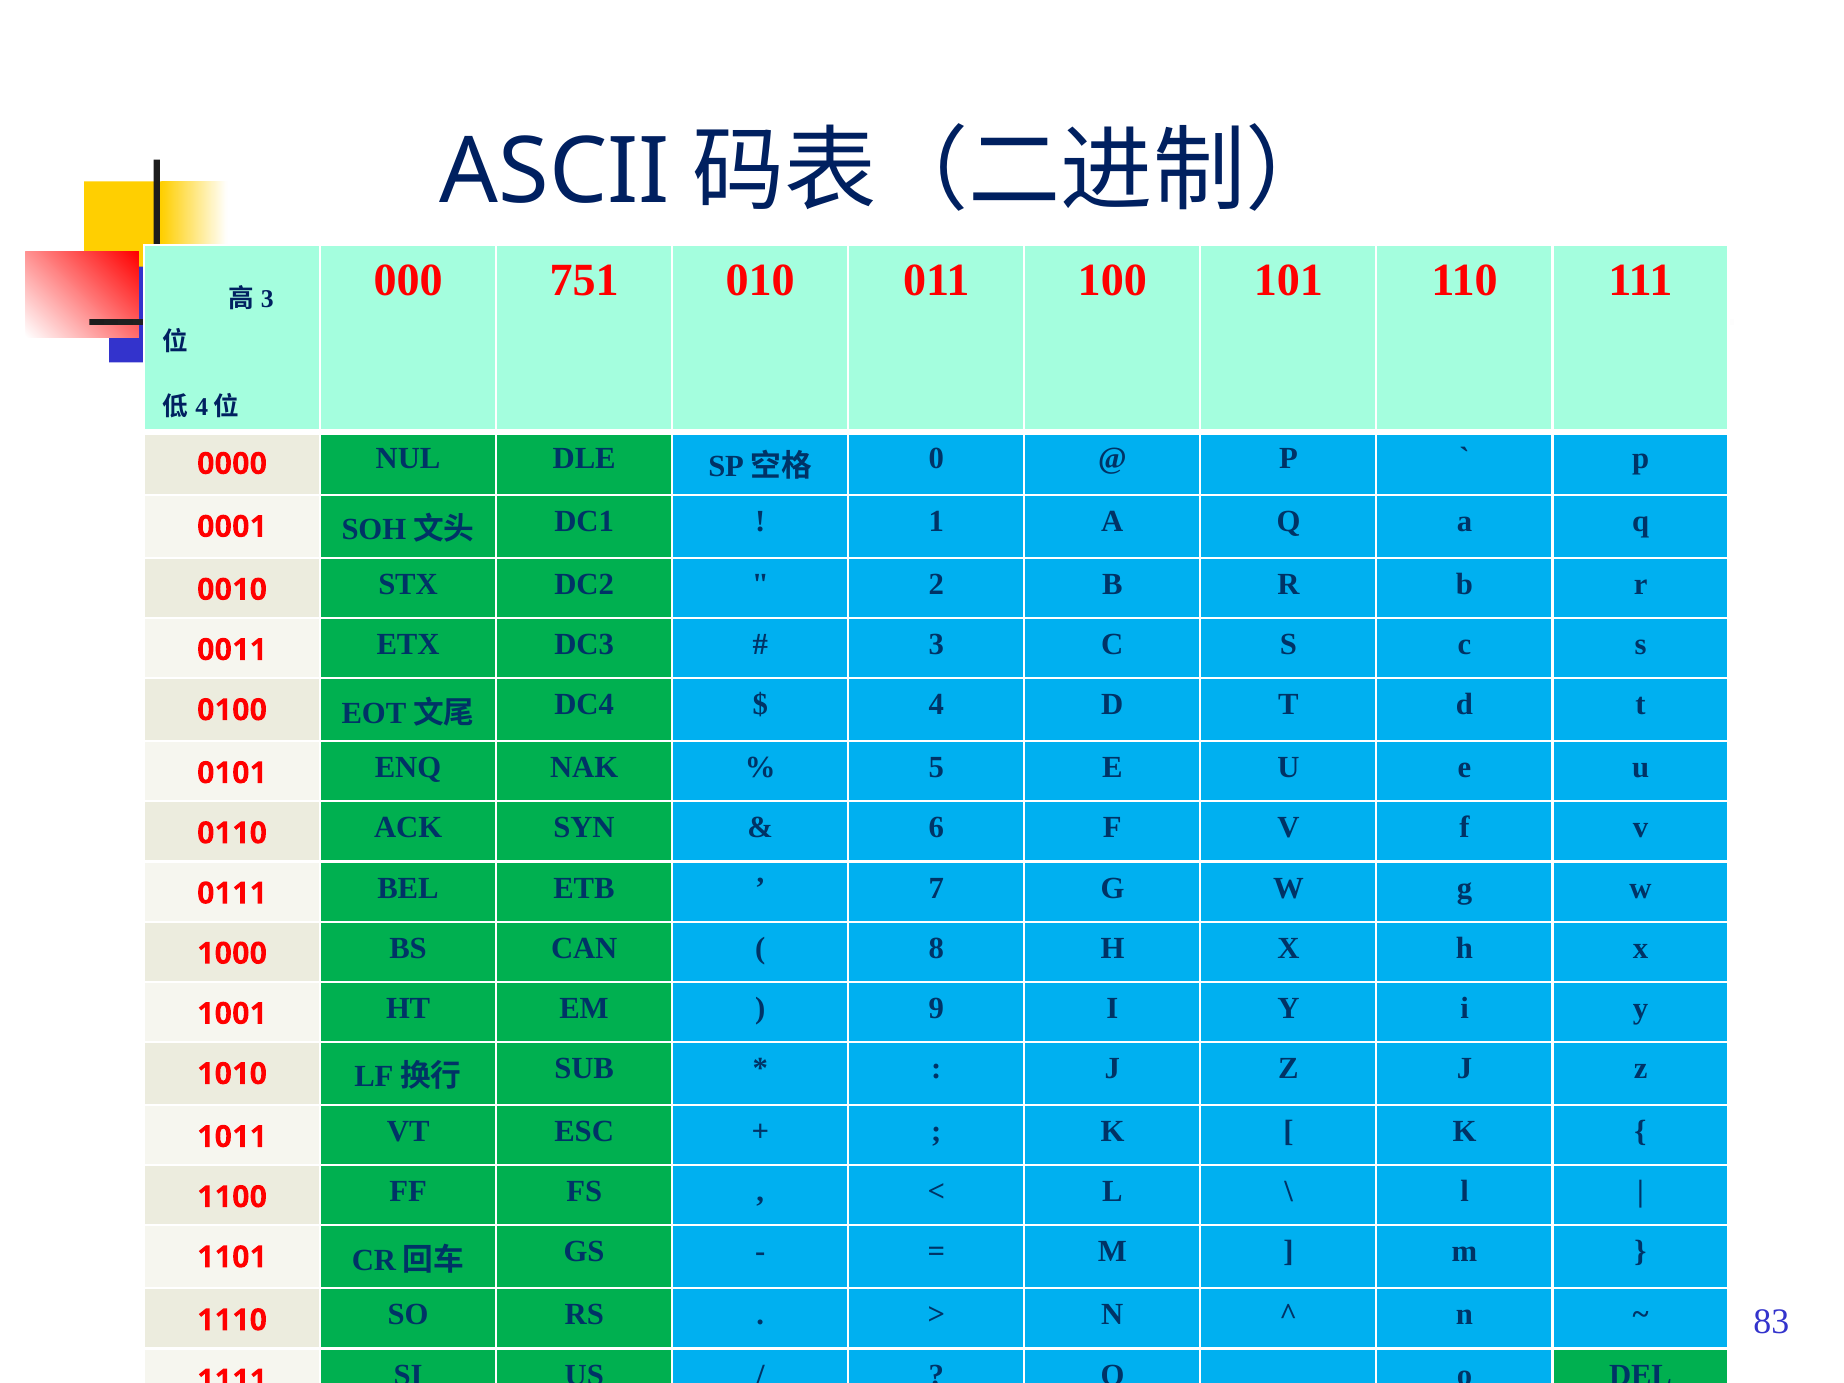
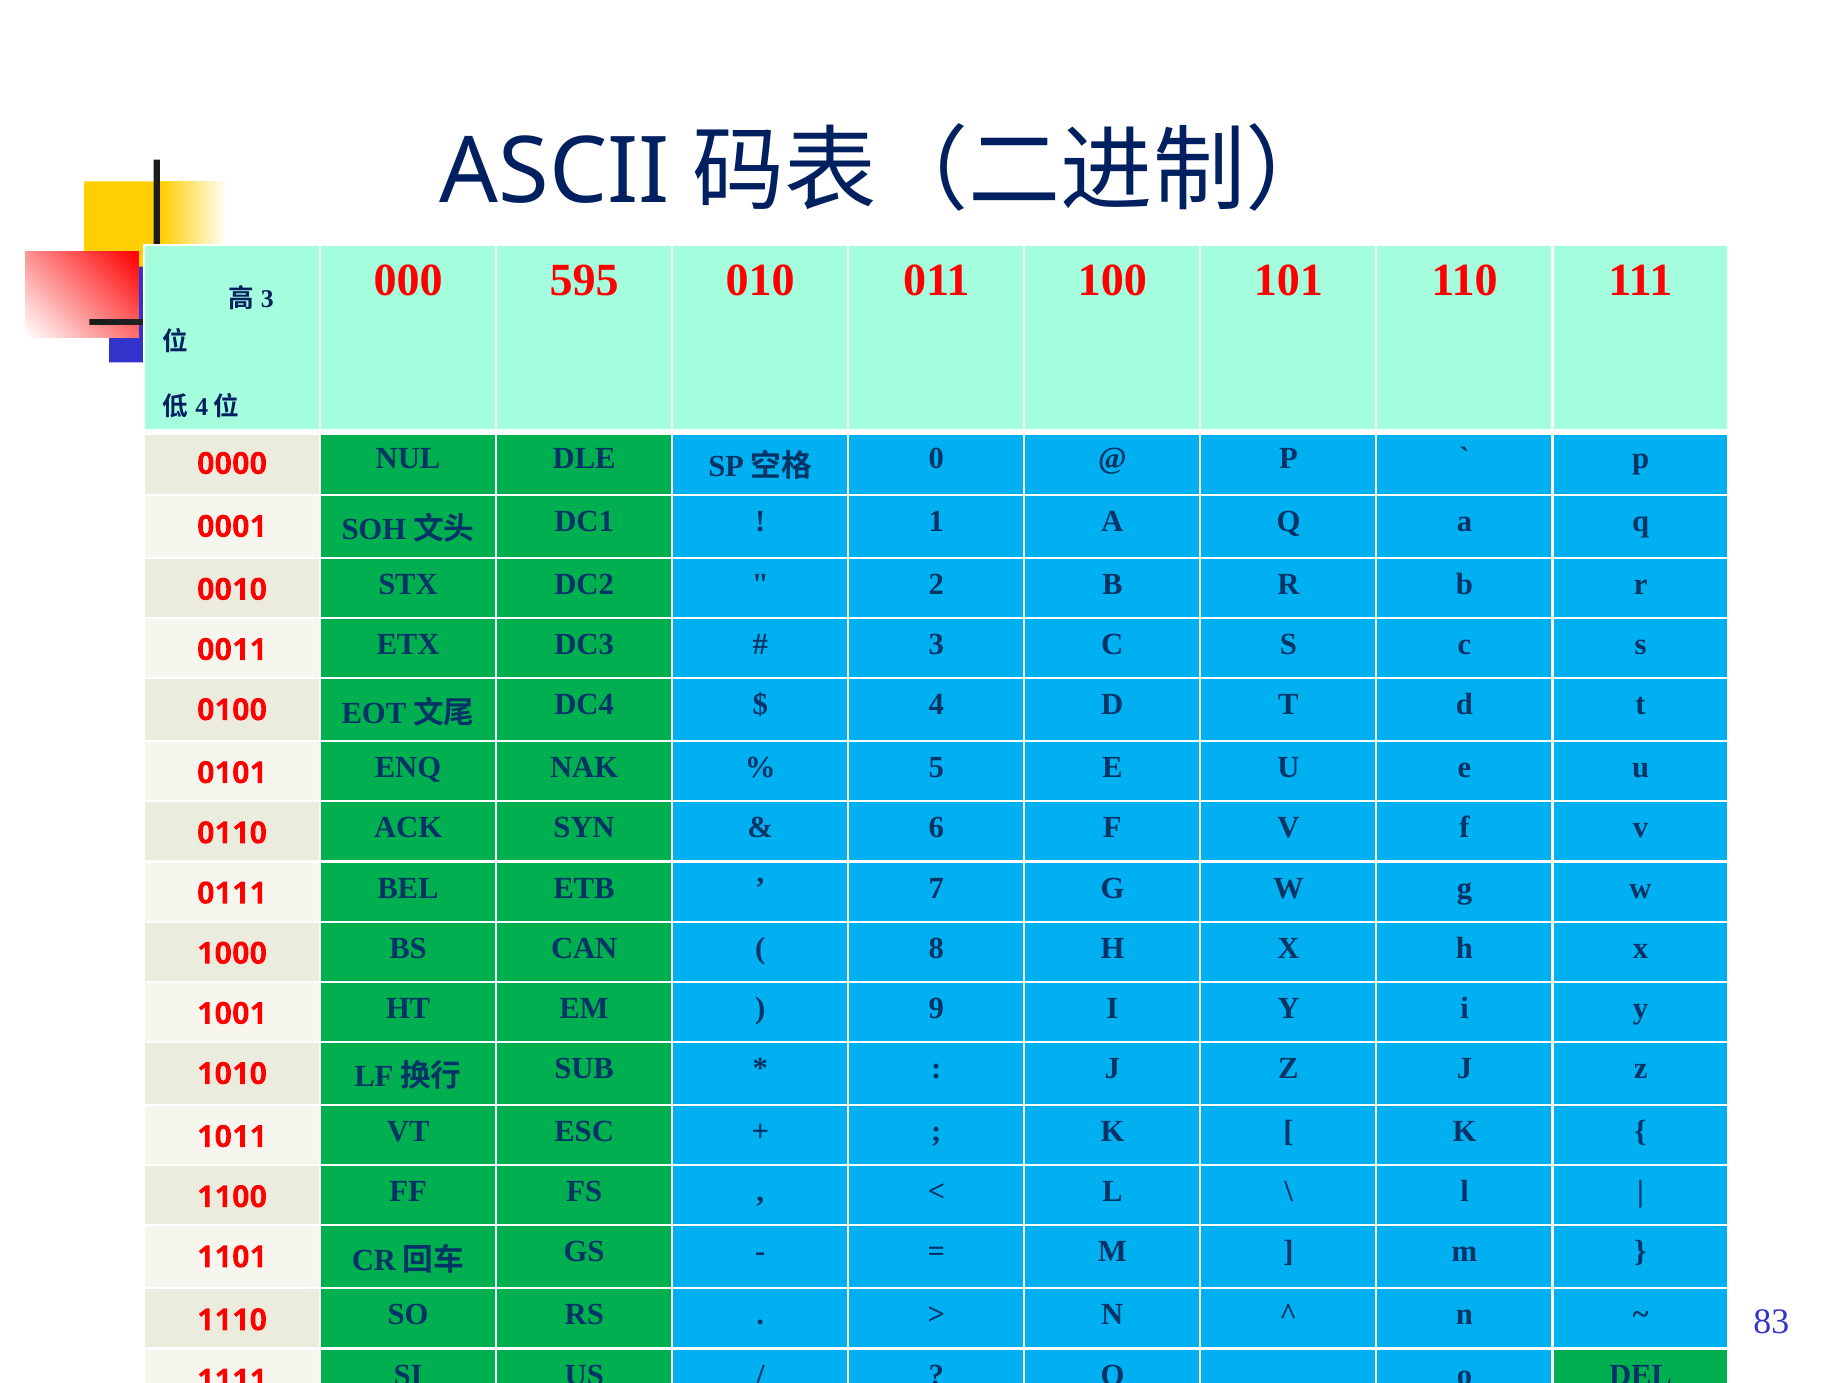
751: 751 -> 595 (584, 280)
